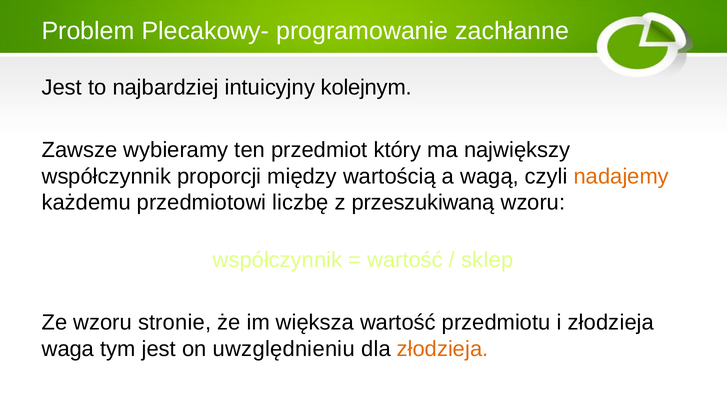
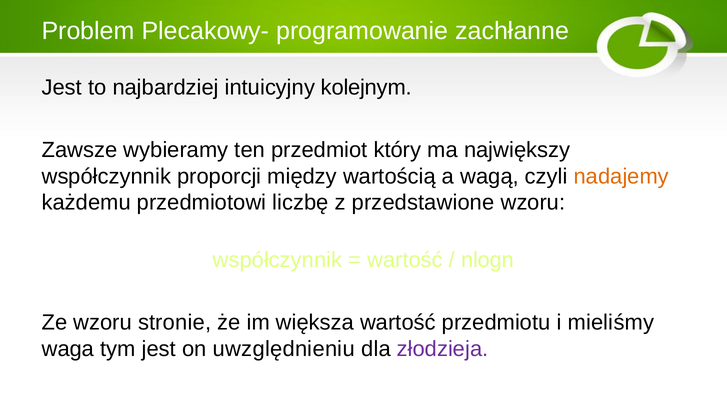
przeszukiwaną: przeszukiwaną -> przedstawione (423, 203)
sklep: sklep -> nlogn (487, 260)
i złodzieja: złodzieja -> mieliśmy (611, 323)
złodzieja colour: orange -> purple (443, 349)
